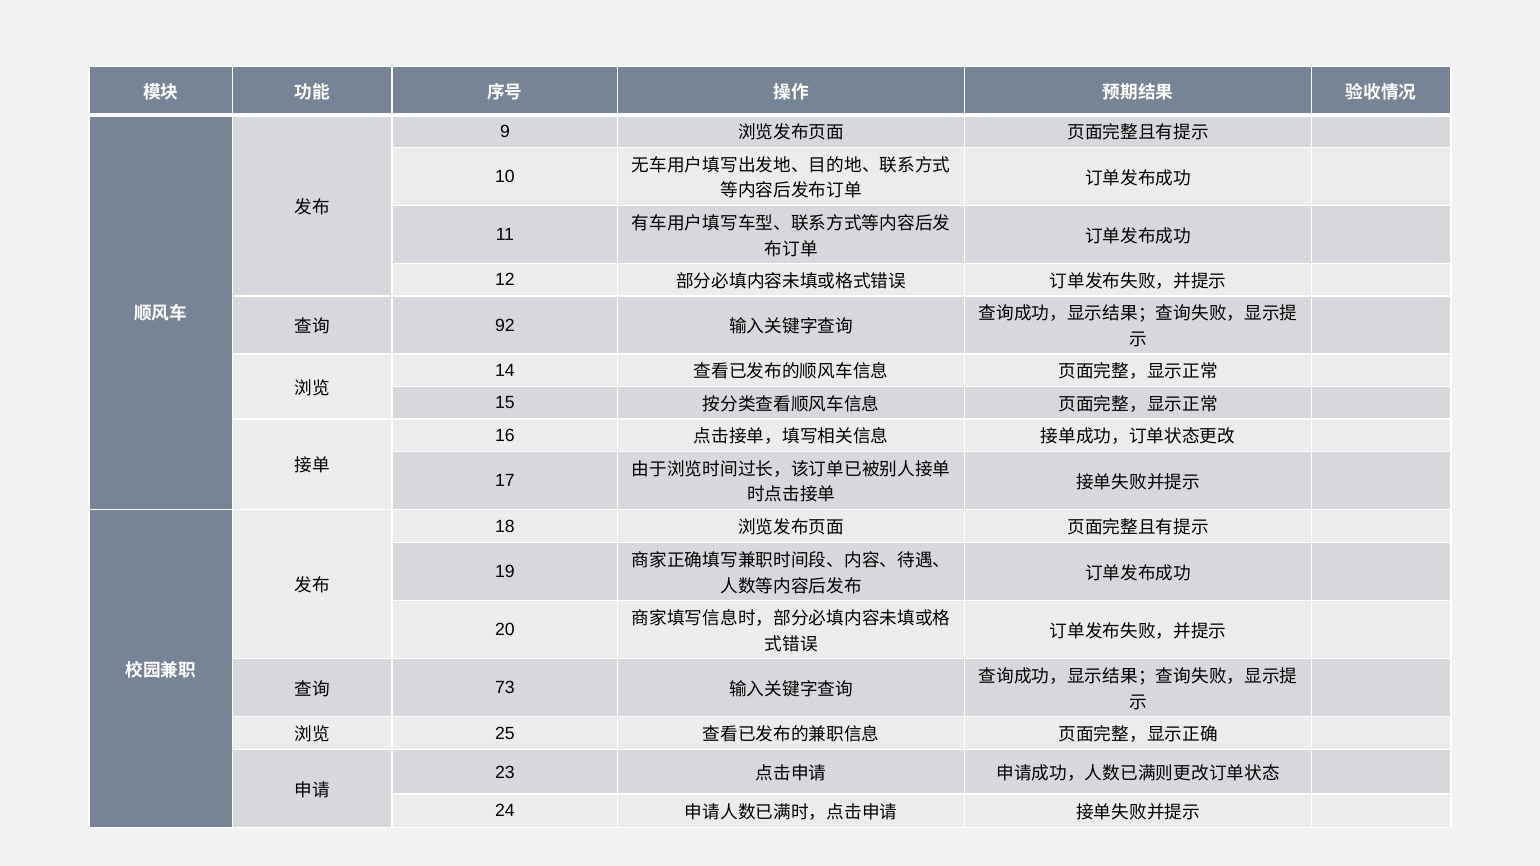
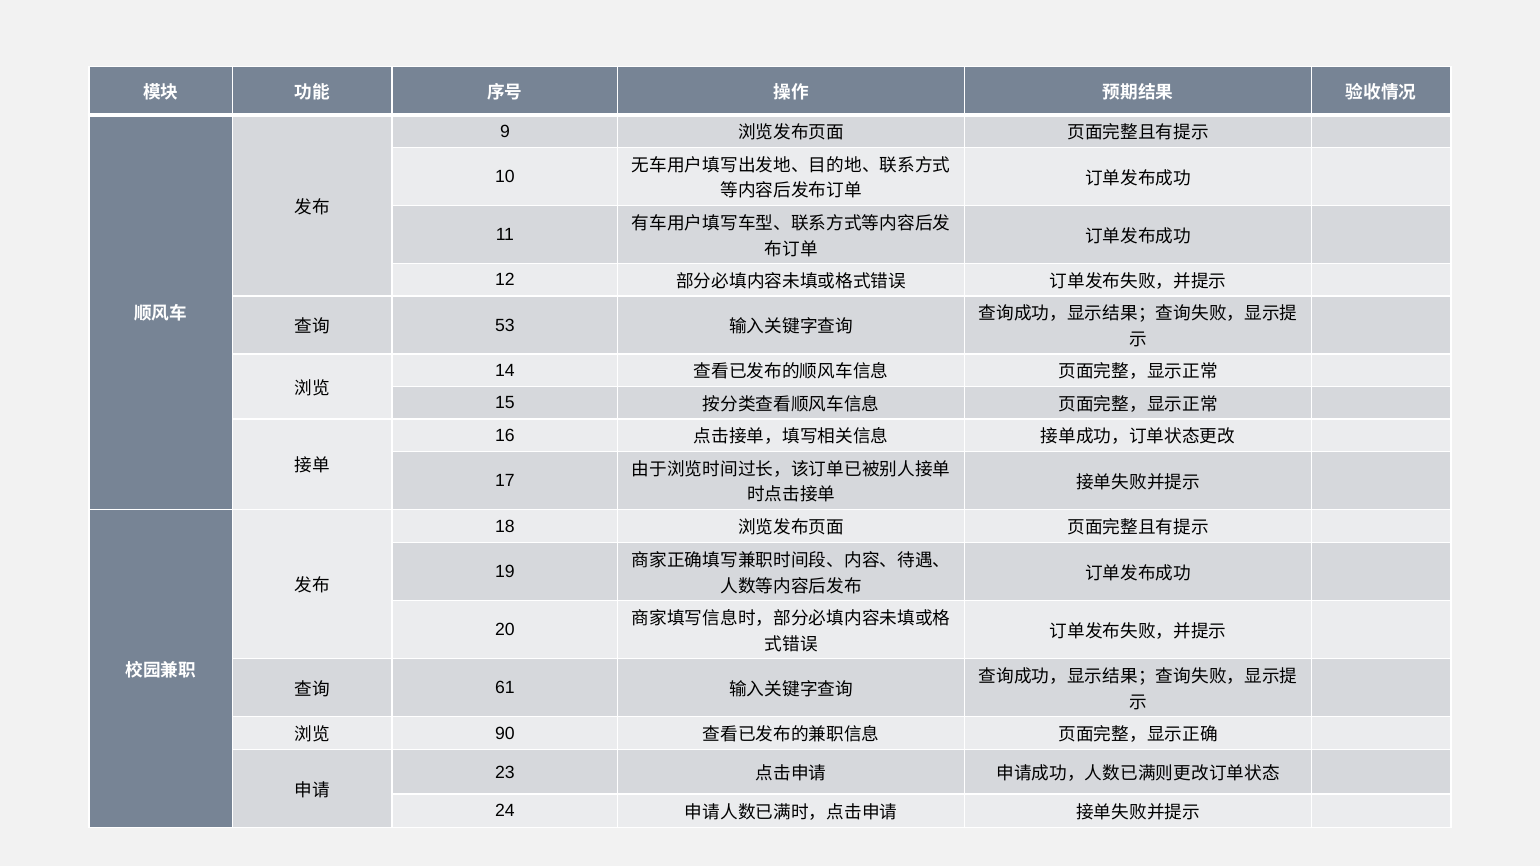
92: 92 -> 53 (505, 325)
73: 73 -> 61 (505, 688)
25: 25 -> 90 (505, 734)
